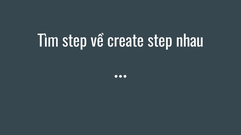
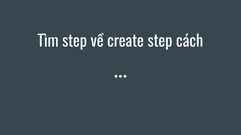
nhau: nhau -> cách (190, 41)
